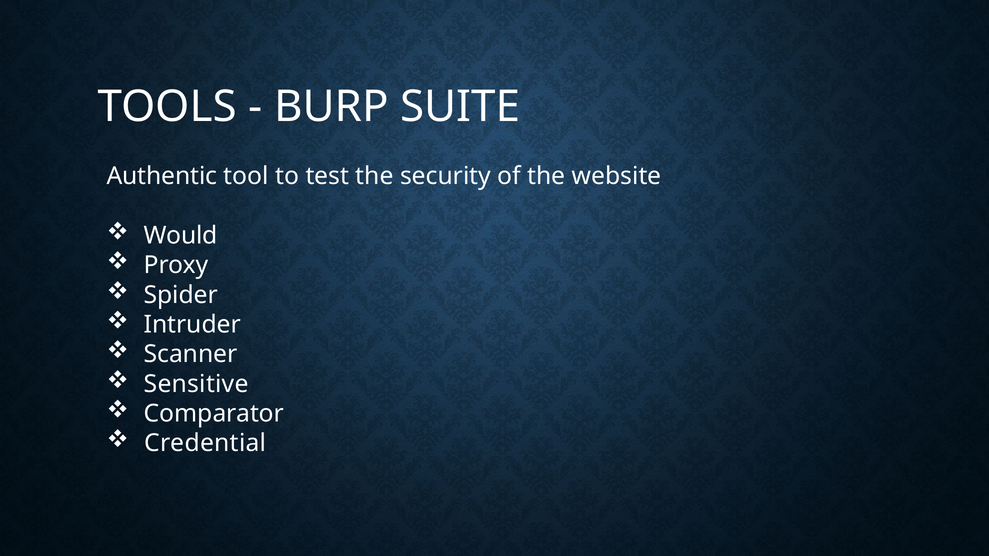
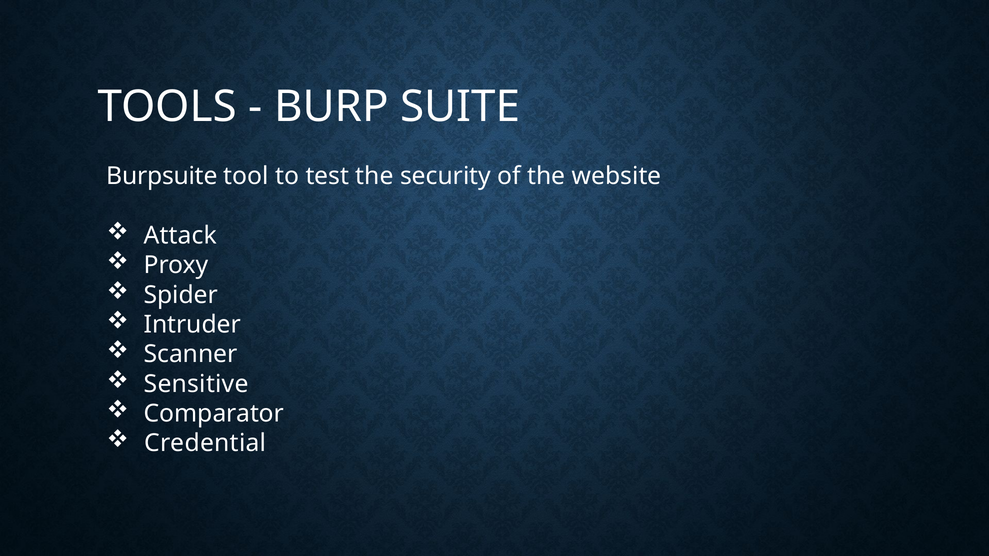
Authentic: Authentic -> Burpsuite (162, 176)
Would: Would -> Attack (180, 236)
